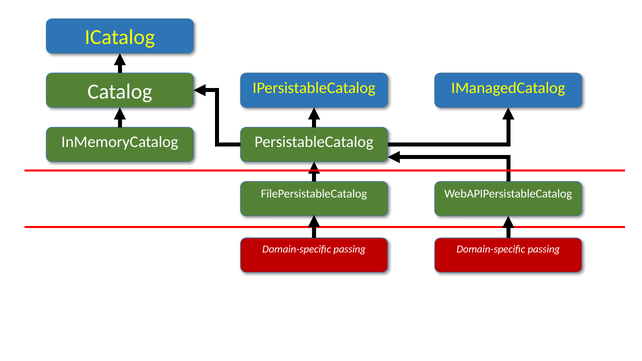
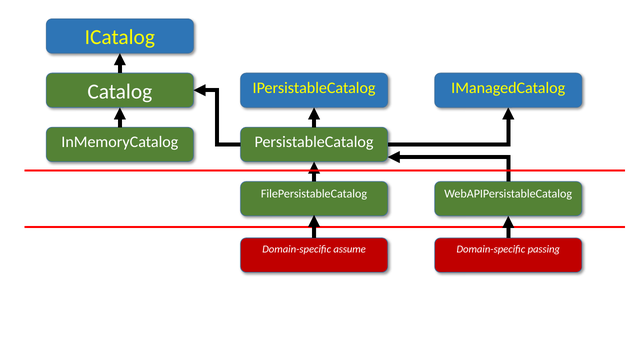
passing: passing -> assume (350, 249)
